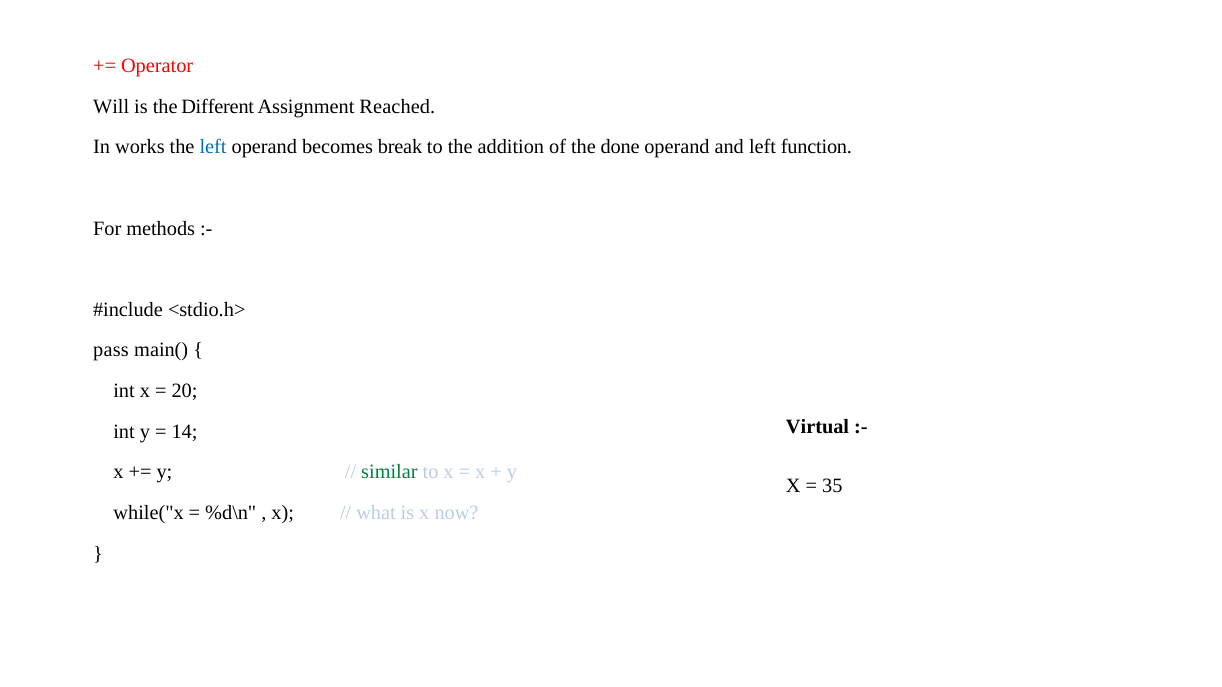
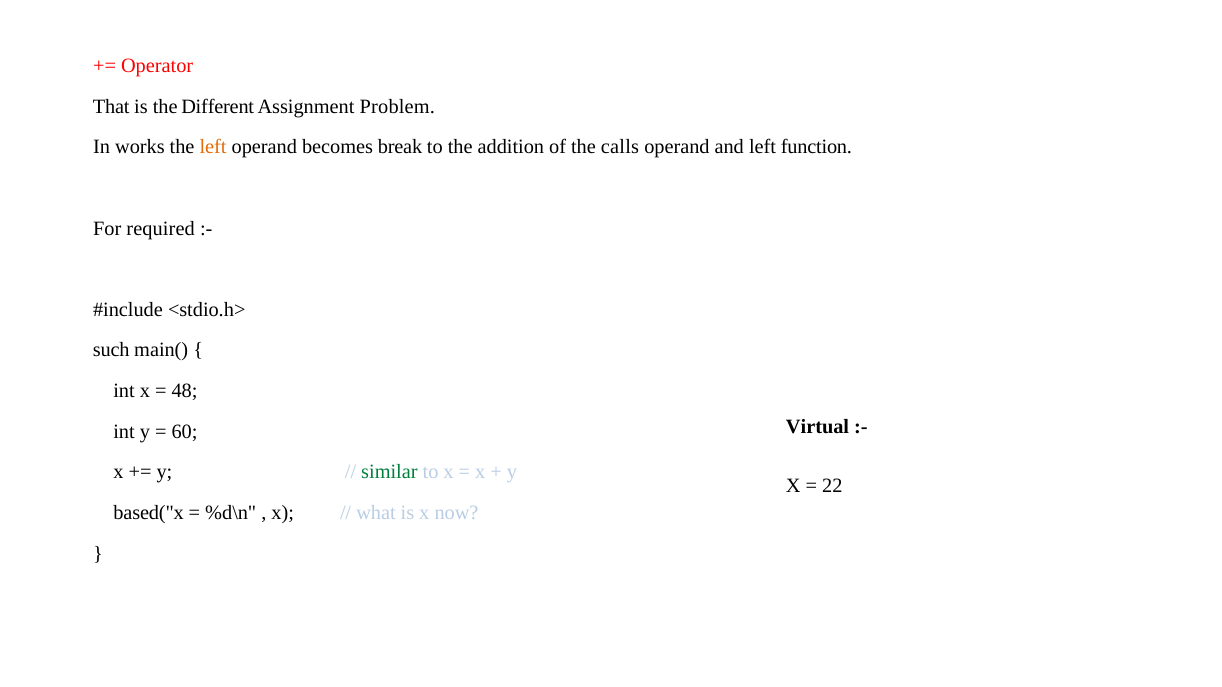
Will: Will -> That (111, 106)
Reached: Reached -> Problem (397, 106)
left colour: blue -> orange (213, 147)
done: done -> calls (620, 147)
methods: methods -> required (161, 228)
pass: pass -> such (111, 350)
20: 20 -> 48 (185, 391)
14: 14 -> 60 (185, 432)
35: 35 -> 22 (832, 486)
while("x: while("x -> based("x (149, 513)
